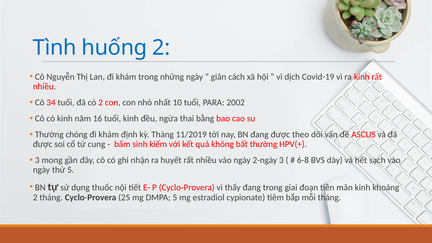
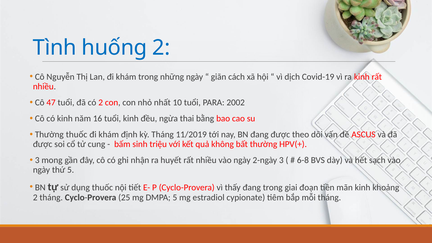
34: 34 -> 47 (51, 102)
Thường chóng: chóng -> thuốc (77, 134)
kiếm: kiếm -> triệu (158, 144)
